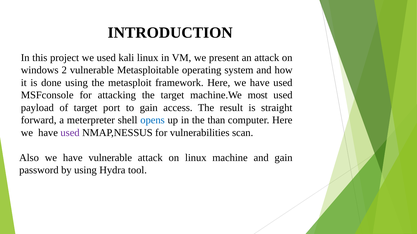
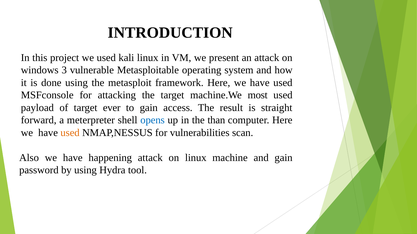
2: 2 -> 3 (64, 70)
port: port -> ever (112, 108)
used colour: purple -> orange (70, 133)
have vulnerable: vulnerable -> happening (110, 158)
